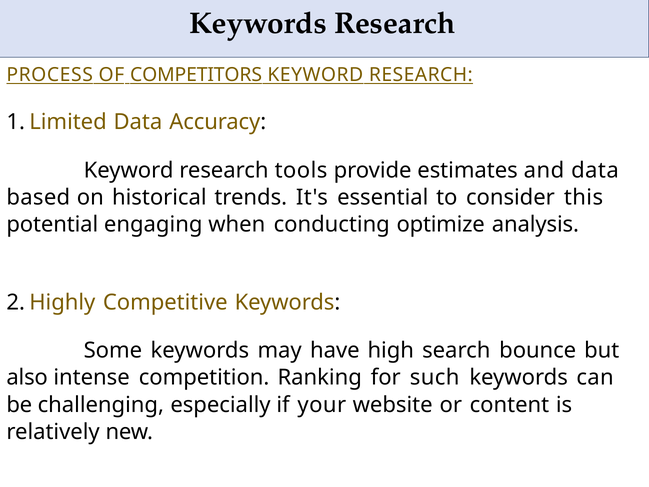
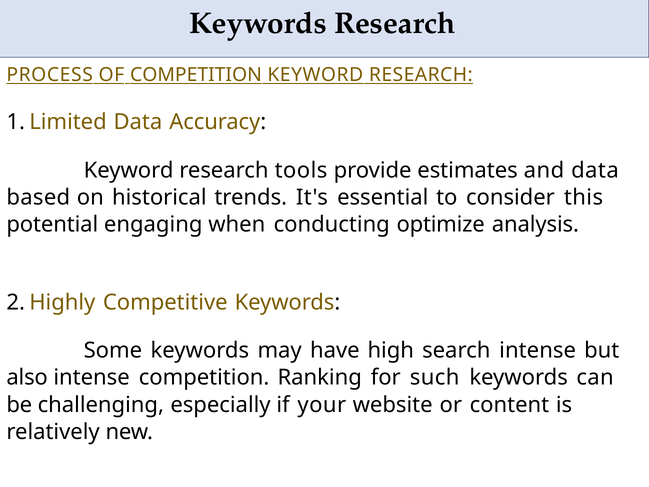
OF COMPETITORS: COMPETITORS -> COMPETITION (196, 75)
search bounce: bounce -> intense (538, 351)
